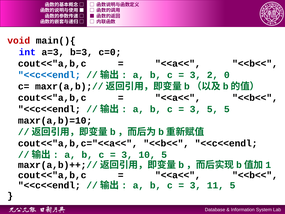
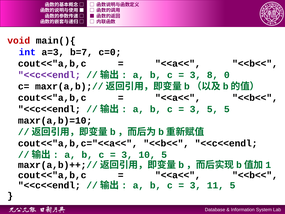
b=3: b=3 -> b=7 (81, 52)
<<c<<endl colour: blue -> purple (49, 75)
2: 2 -> 8 (213, 75)
